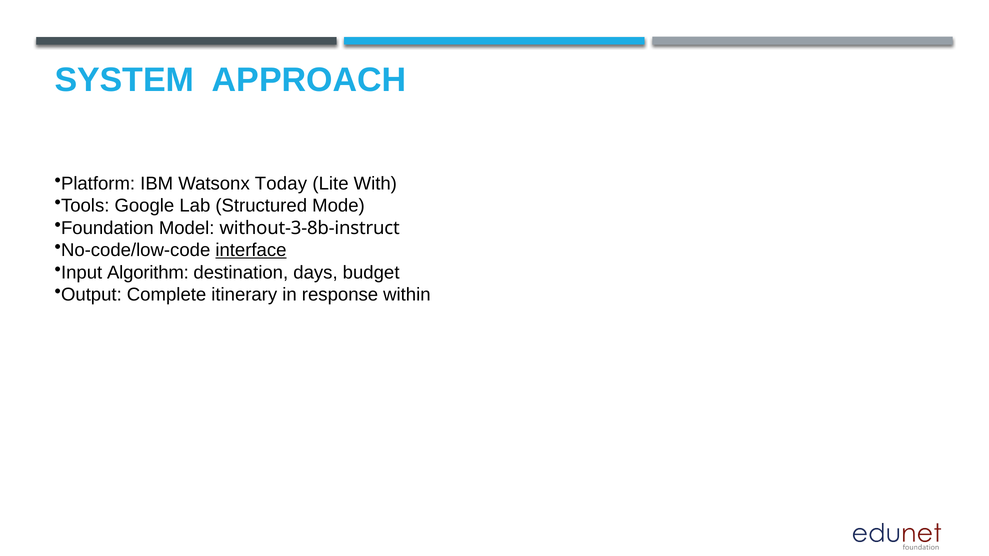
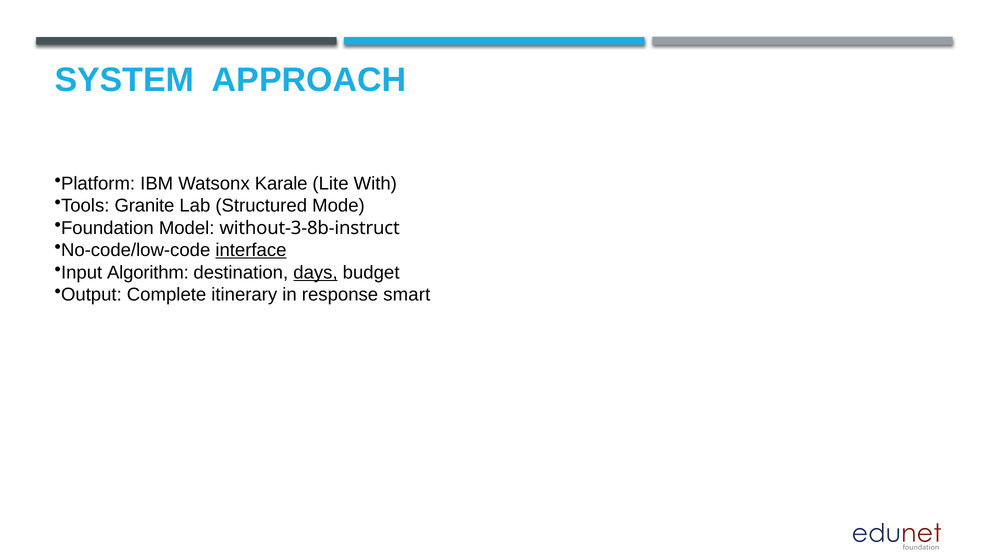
Today: Today -> Karale (281, 184)
Google: Google -> Granite (144, 206)
days underline: none -> present (315, 273)
within: within -> smart (407, 295)
